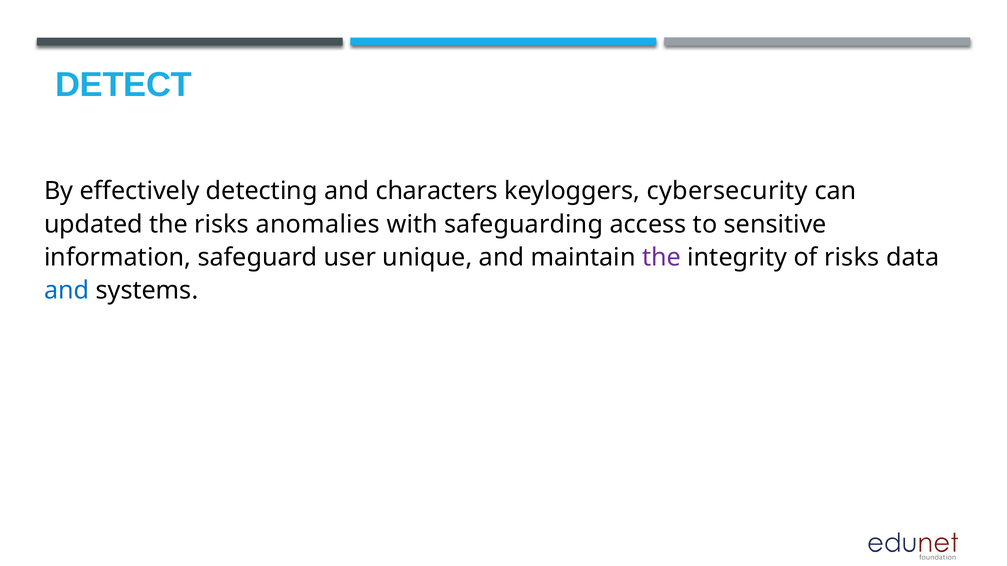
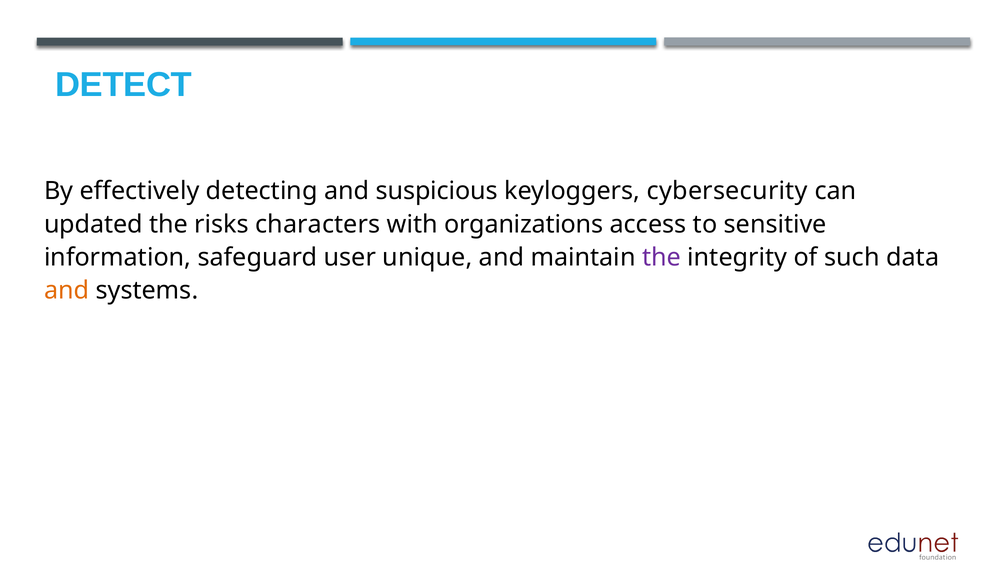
characters: characters -> suspicious (437, 191)
anomalies: anomalies -> characters (318, 224)
safeguarding: safeguarding -> organizations (524, 224)
of risks: risks -> such (852, 258)
and colour: blue -> orange (67, 291)
